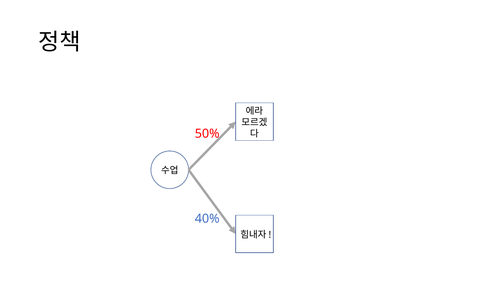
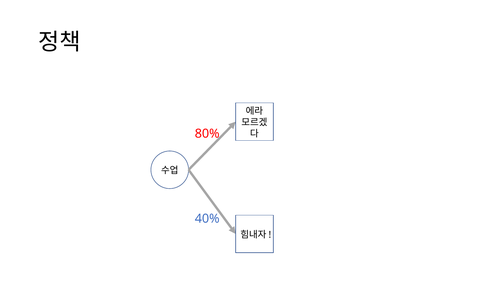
50%: 50% -> 80% (207, 134)
